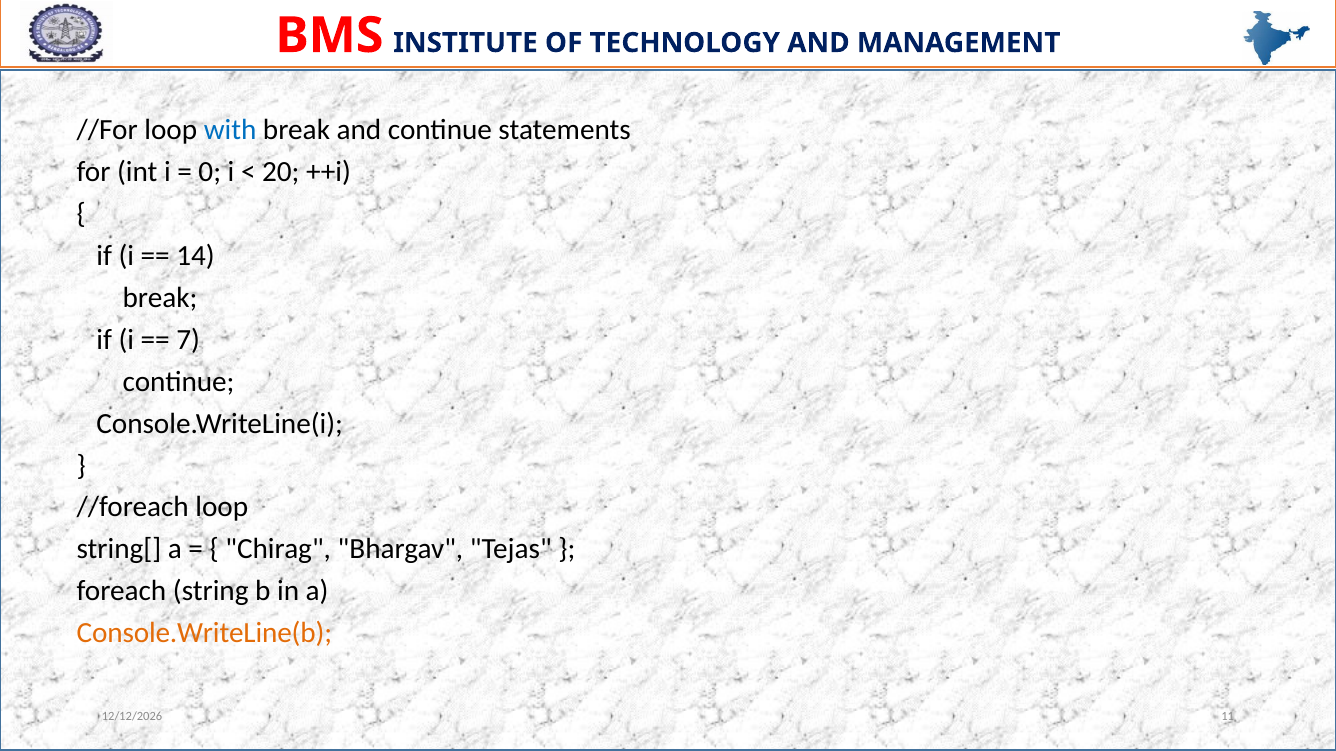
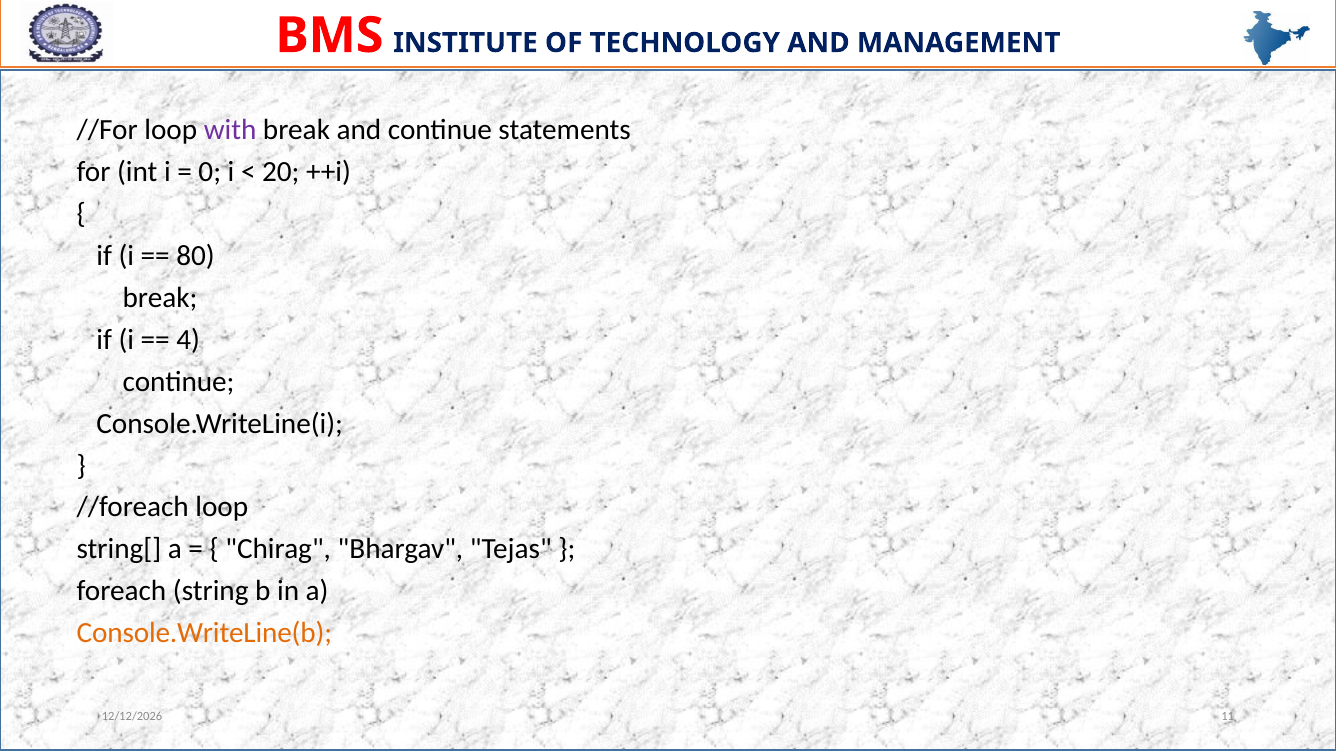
with colour: blue -> purple (230, 130)
14: 14 -> 80 (196, 256)
7: 7 -> 4 (188, 340)
